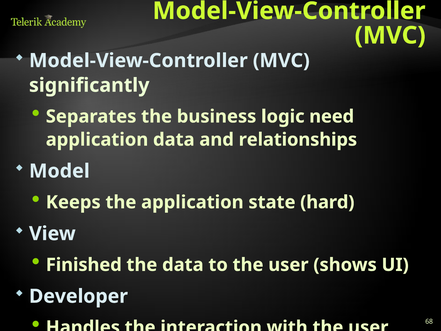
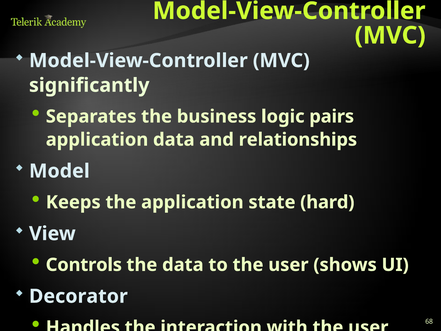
need: need -> pairs (332, 116)
Finished: Finished -> Controls (84, 265)
Developer: Developer -> Decorator (78, 296)
